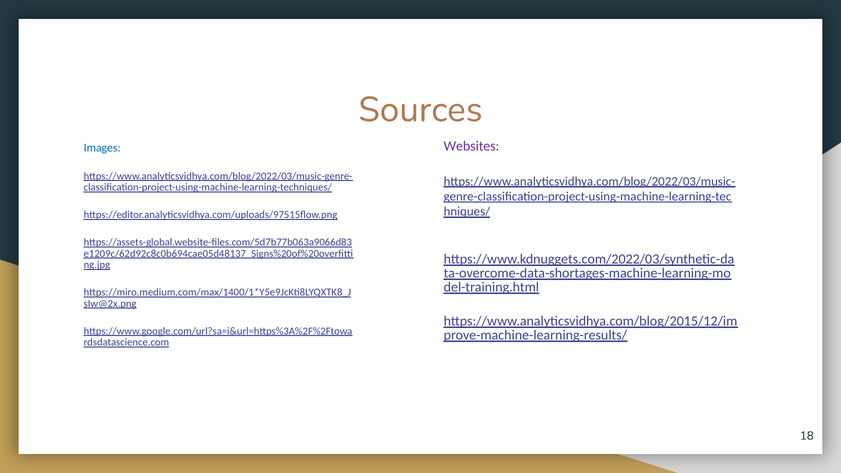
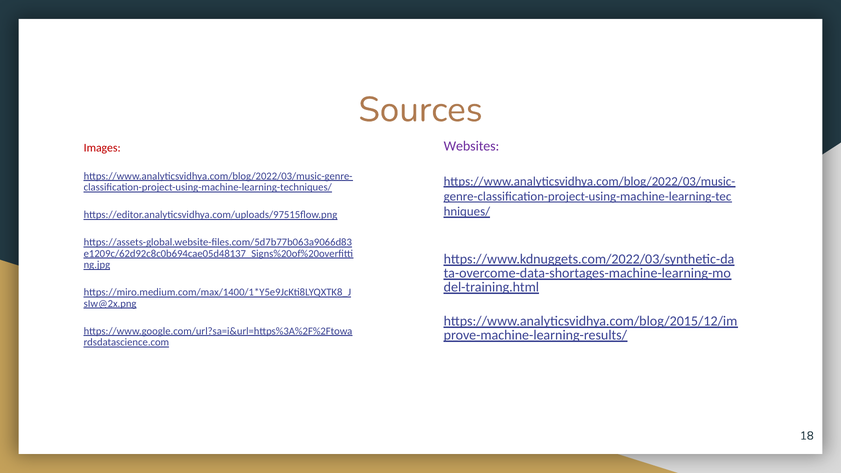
Images colour: blue -> red (102, 148)
